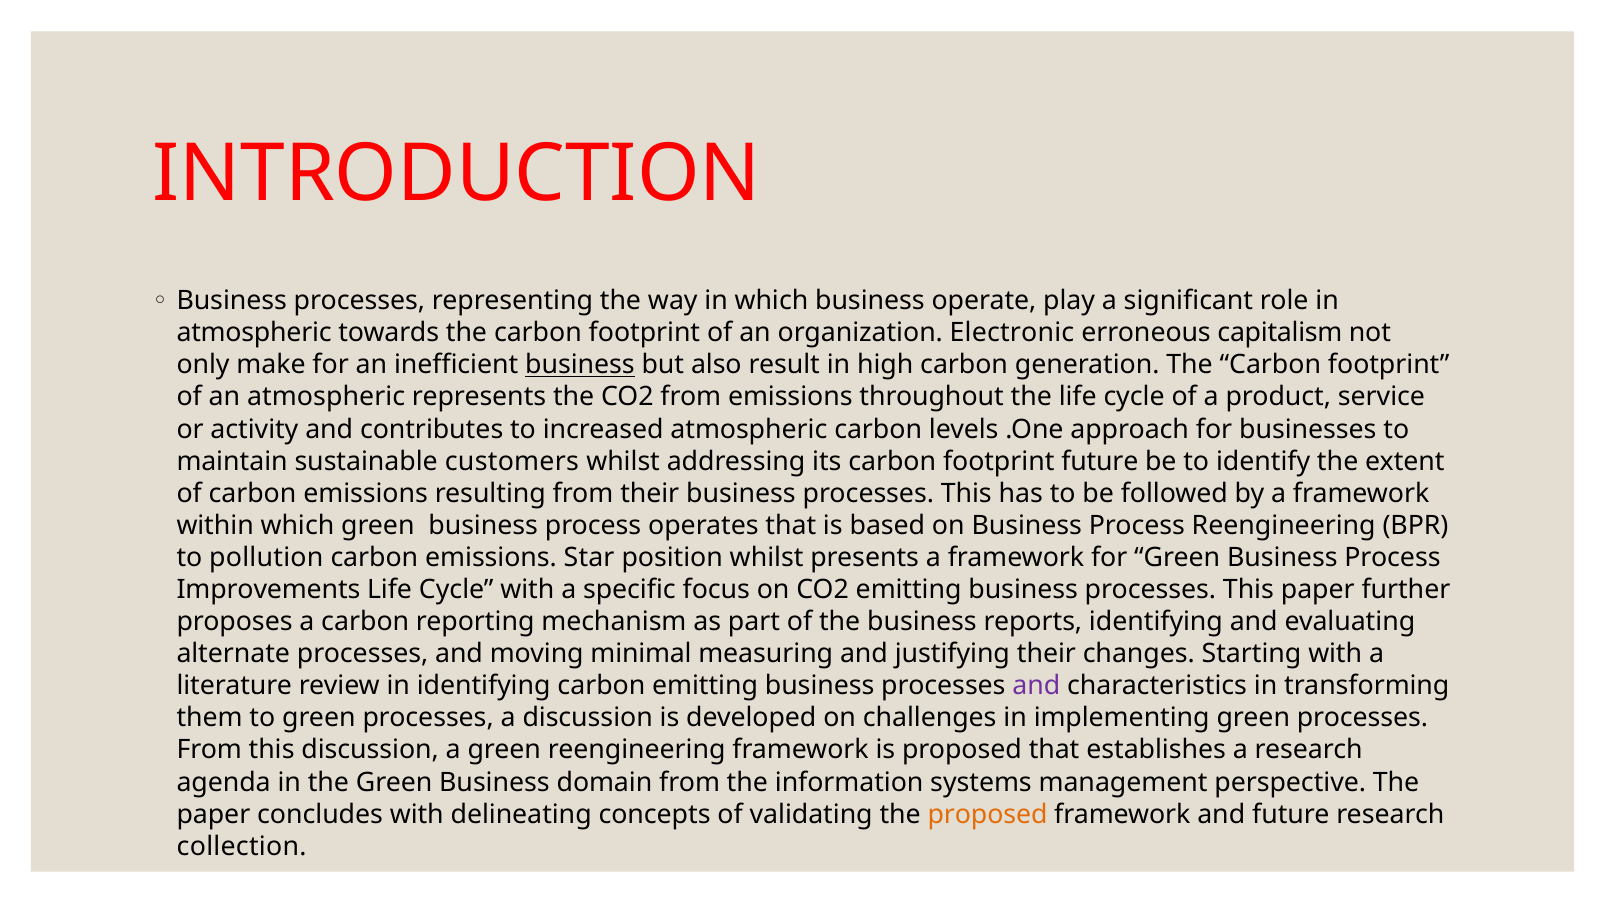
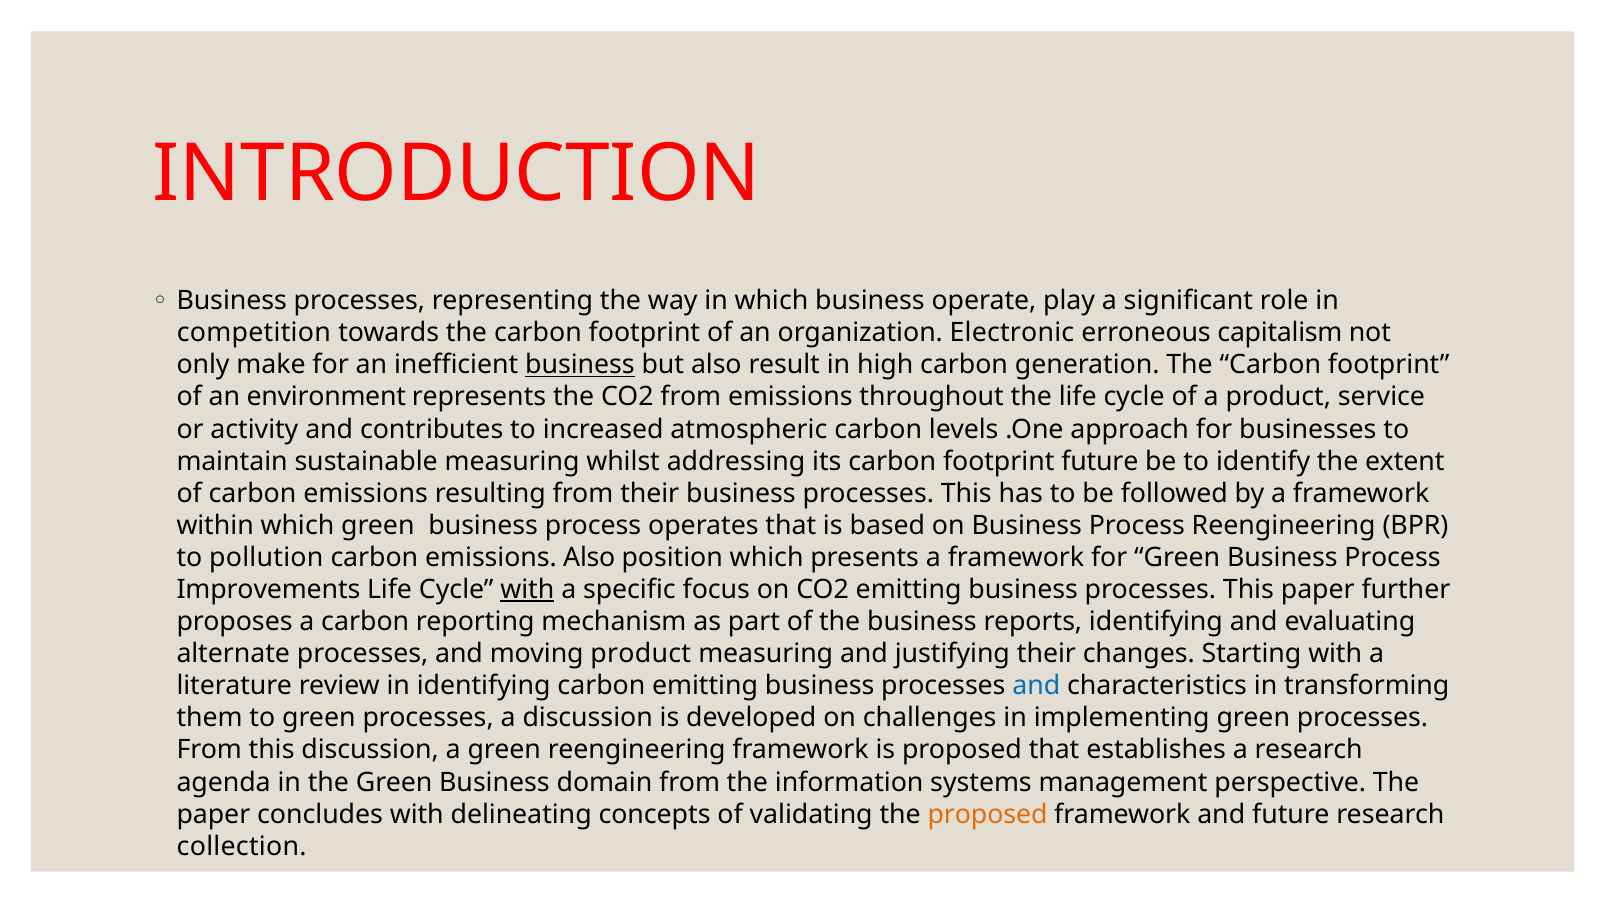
atmospheric: atmospheric -> competition (254, 333)
an atmospheric: atmospheric -> environment (326, 397)
sustainable customers: customers -> measuring (512, 461)
emissions Star: Star -> Also (589, 557)
position whilst: whilst -> which (767, 557)
with underline: none -> present (527, 590)
moving minimal: minimal -> product (641, 654)
and colour: purple -> blue (1036, 686)
